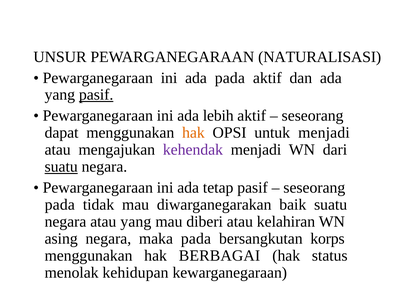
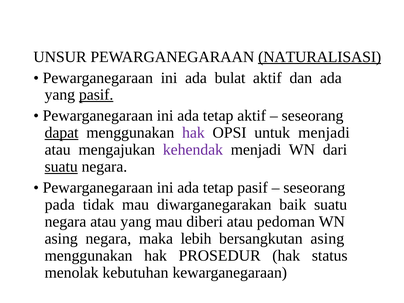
NATURALISASI underline: none -> present (320, 57)
ada pada: pada -> bulat (230, 78)
lebih: lebih -> tetap (218, 116)
dapat underline: none -> present (62, 133)
hak colour: orange -> purple (193, 133)
kelahiran: kelahiran -> pedoman (286, 222)
maka pada: pada -> lebih (196, 239)
bersangkutan korps: korps -> asing (327, 239)
BERBAGAI: BERBAGAI -> PROSEDUR (220, 256)
kehidupan: kehidupan -> kebutuhan (135, 273)
